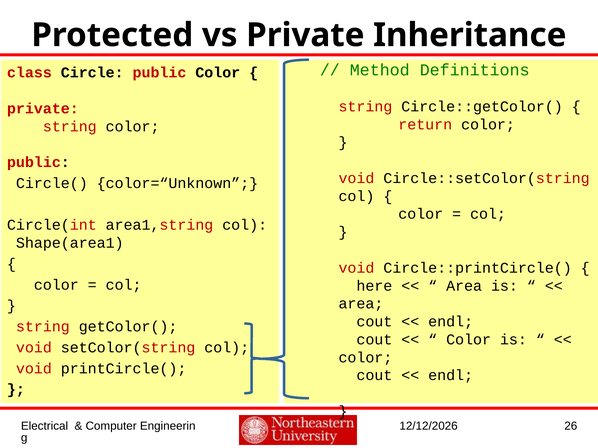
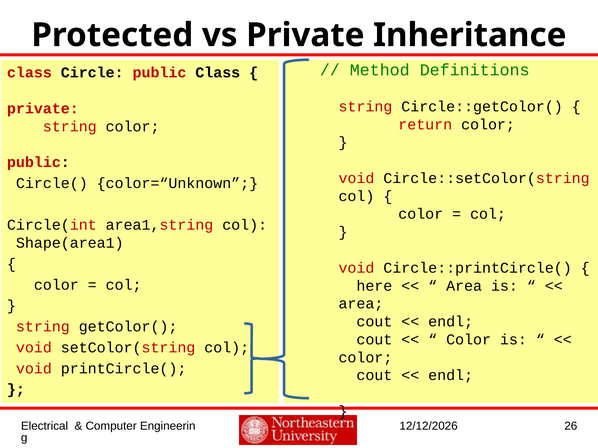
public Color: Color -> Class (218, 73)
